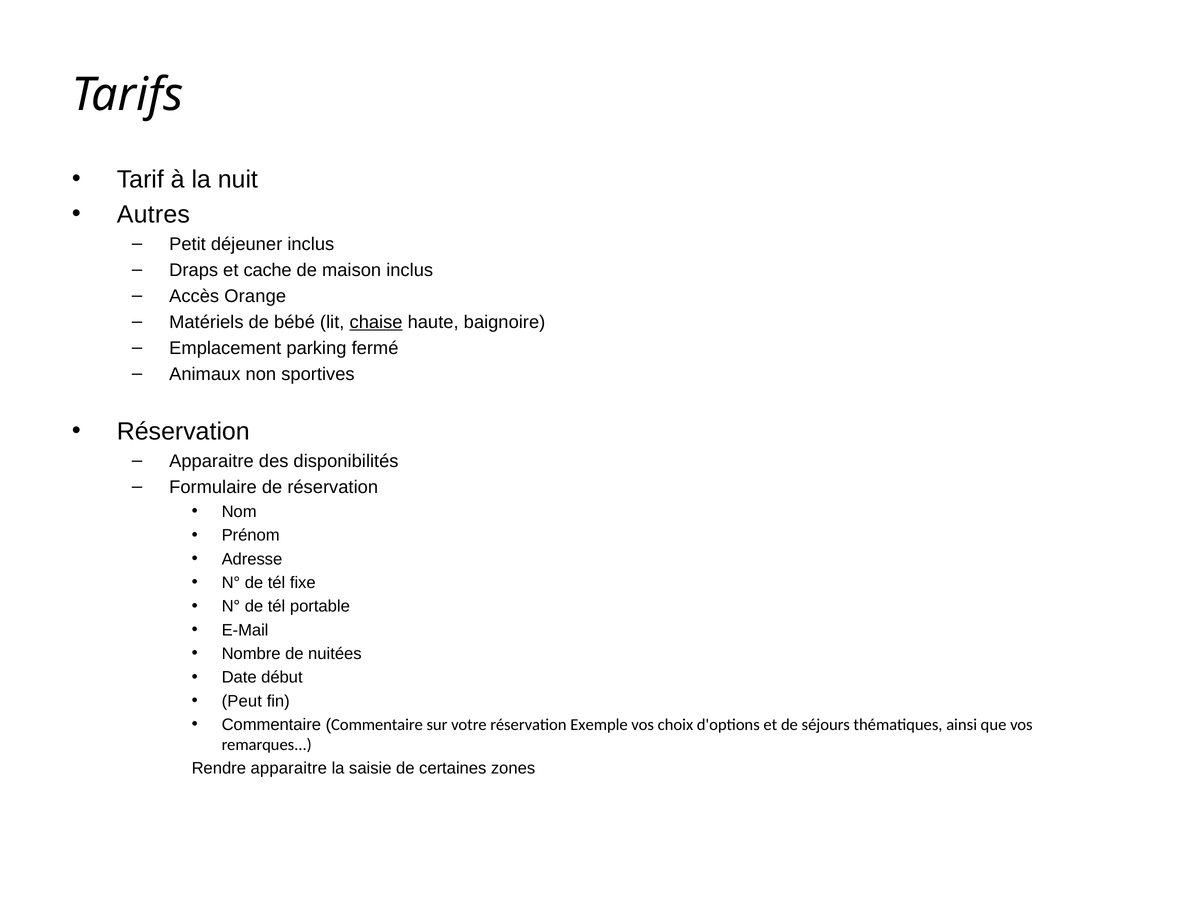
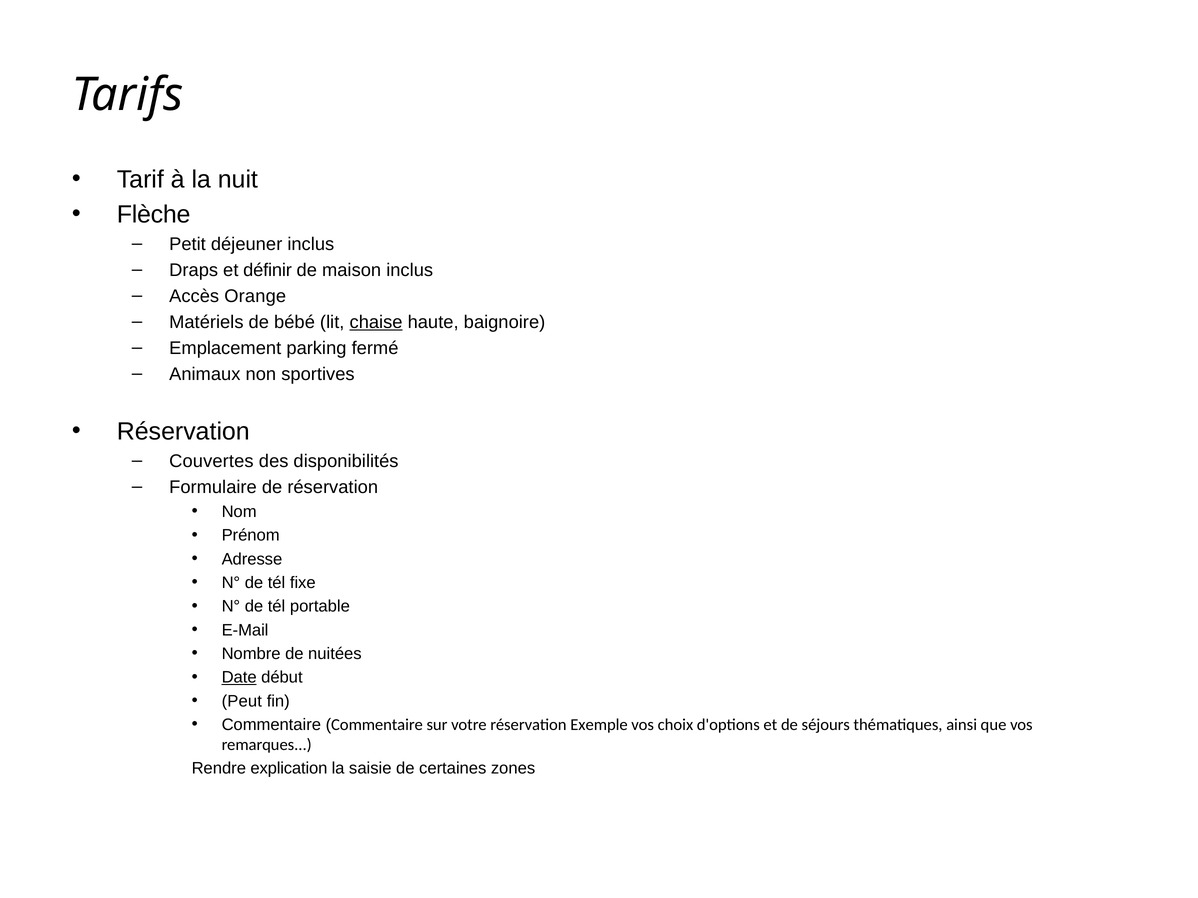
Autres: Autres -> Flèche (154, 215)
cache: cache -> définir (268, 270)
Apparaitre: Apparaitre -> Couvertes (211, 461)
Date underline: none -> present (239, 678)
Rendre apparaitre: apparaitre -> explication (289, 769)
